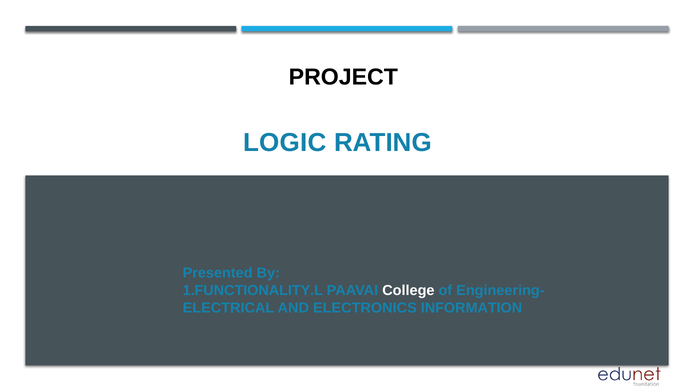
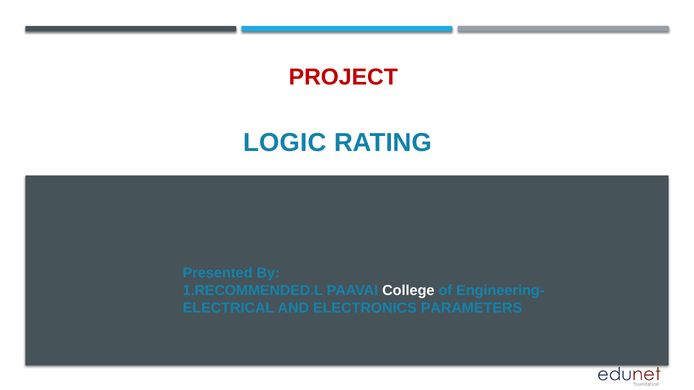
PROJECT colour: black -> red (343, 77)
1.FUNCTIONALITY.L: 1.FUNCTIONALITY.L -> 1.RECOMMENDED.L (253, 291)
INFORMATION: INFORMATION -> PARAMETERS (472, 308)
